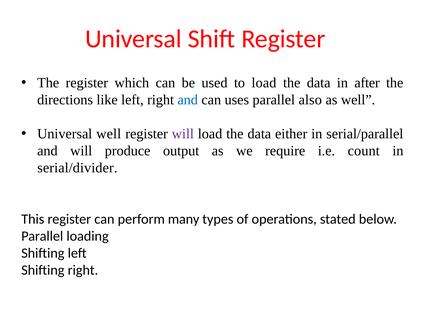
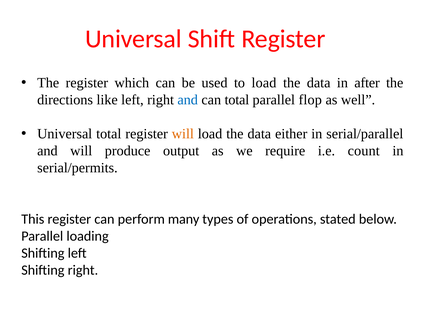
can uses: uses -> total (237, 100)
also: also -> flop (310, 100)
Universal well: well -> total (109, 134)
will colour: purple -> orange (183, 134)
serial/divider: serial/divider -> serial/permits (77, 168)
